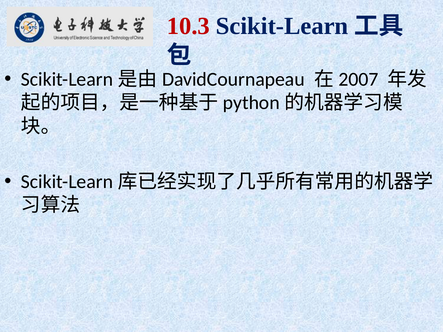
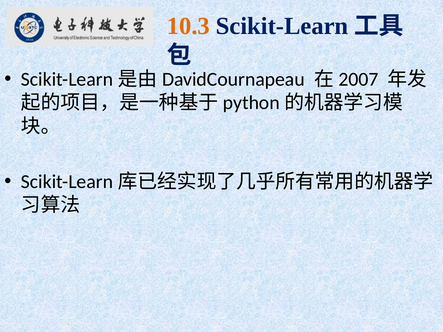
10.3 colour: red -> orange (188, 26)
